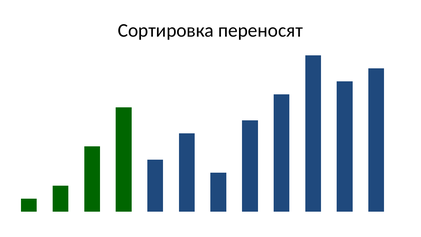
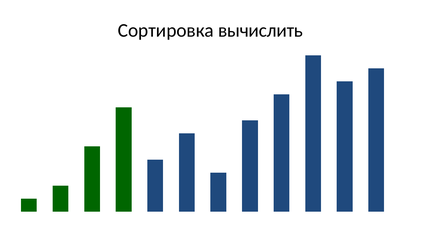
переносят: переносят -> вычислить (261, 31)
